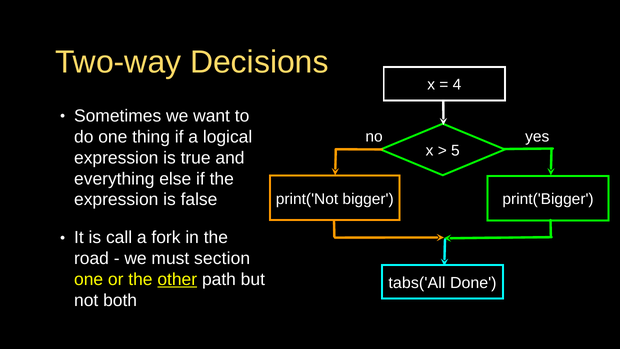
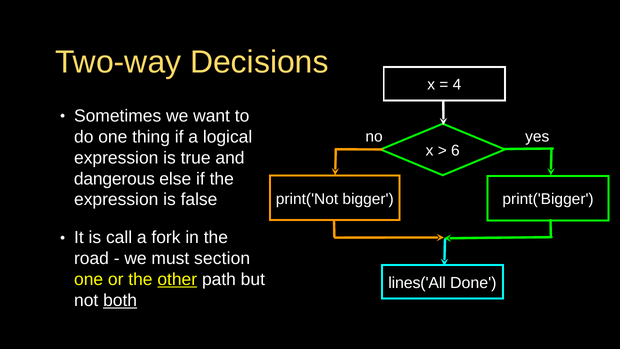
5: 5 -> 6 (455, 150)
everything: everything -> dangerous (114, 179)
tabs('All: tabs('All -> lines('All (417, 283)
both underline: none -> present (120, 300)
